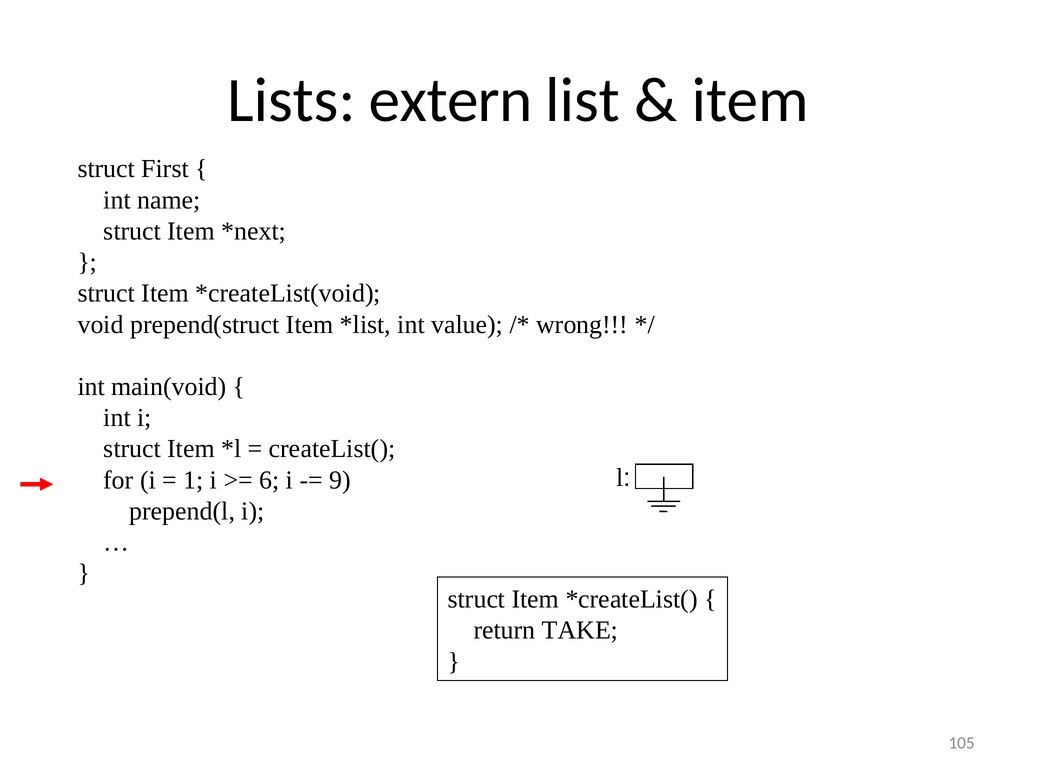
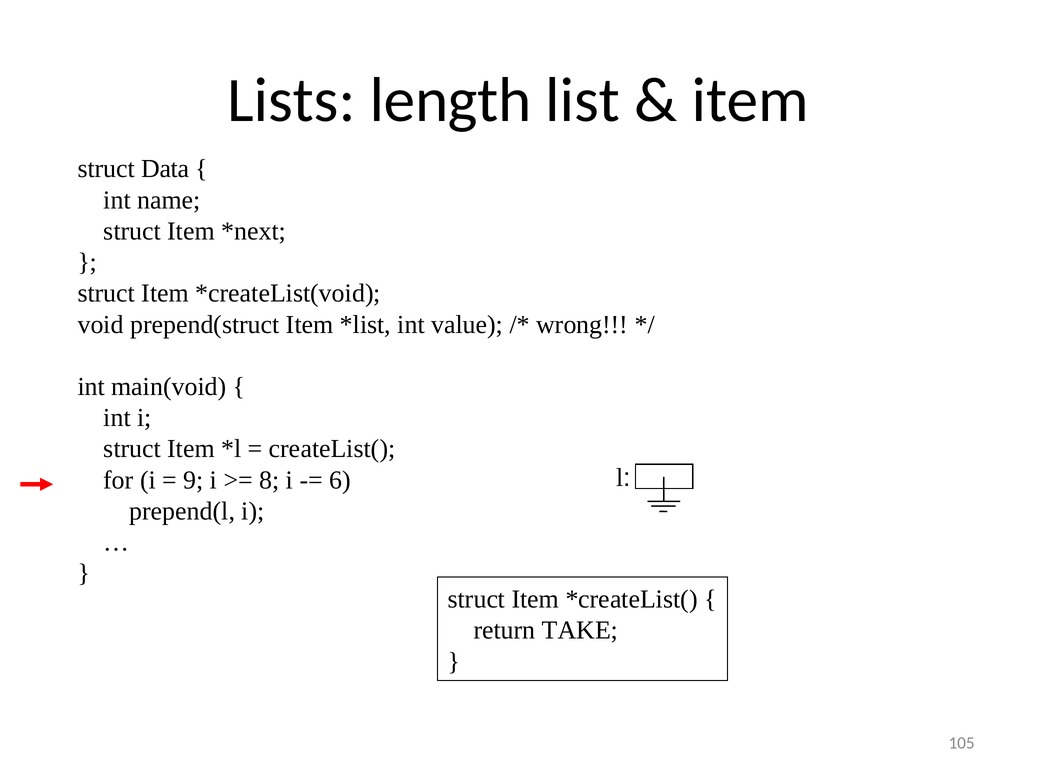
extern: extern -> length (451, 100)
First: First -> Data (165, 169)
1: 1 -> 9 (193, 480)
6: 6 -> 8 (269, 480)
9: 9 -> 6 (340, 480)
